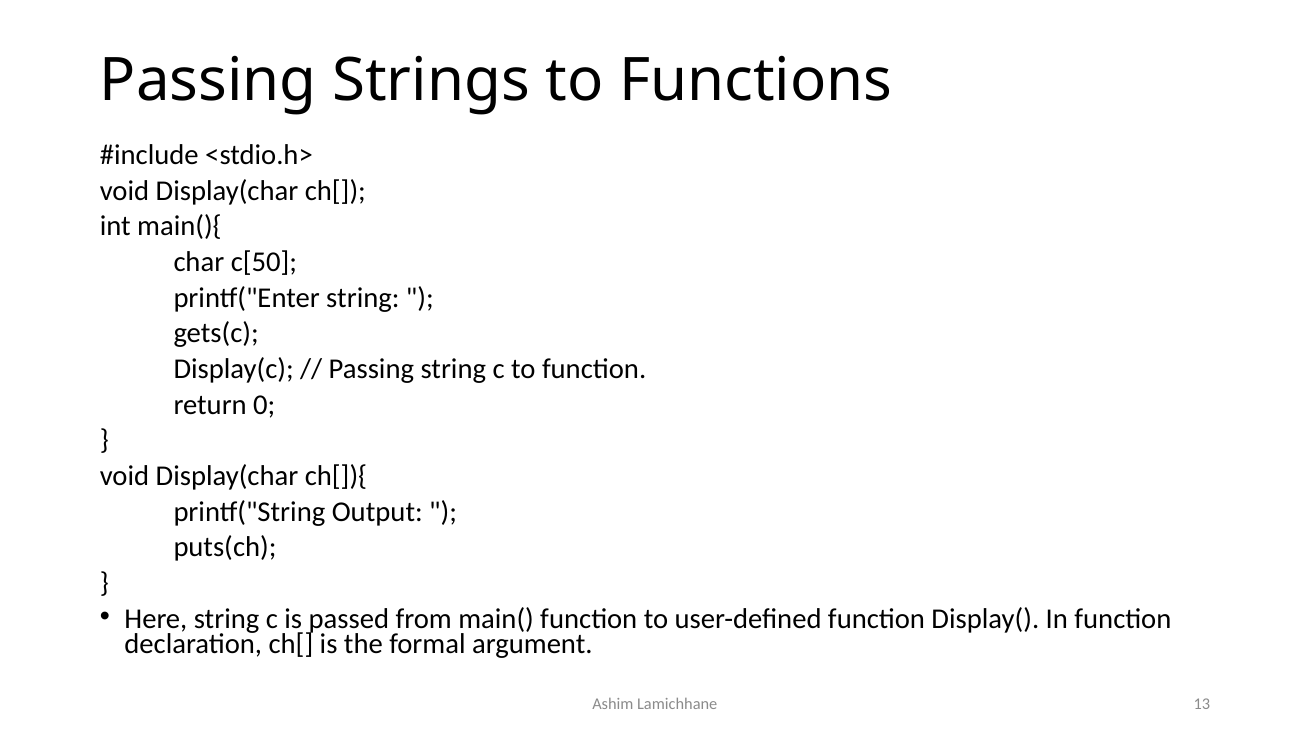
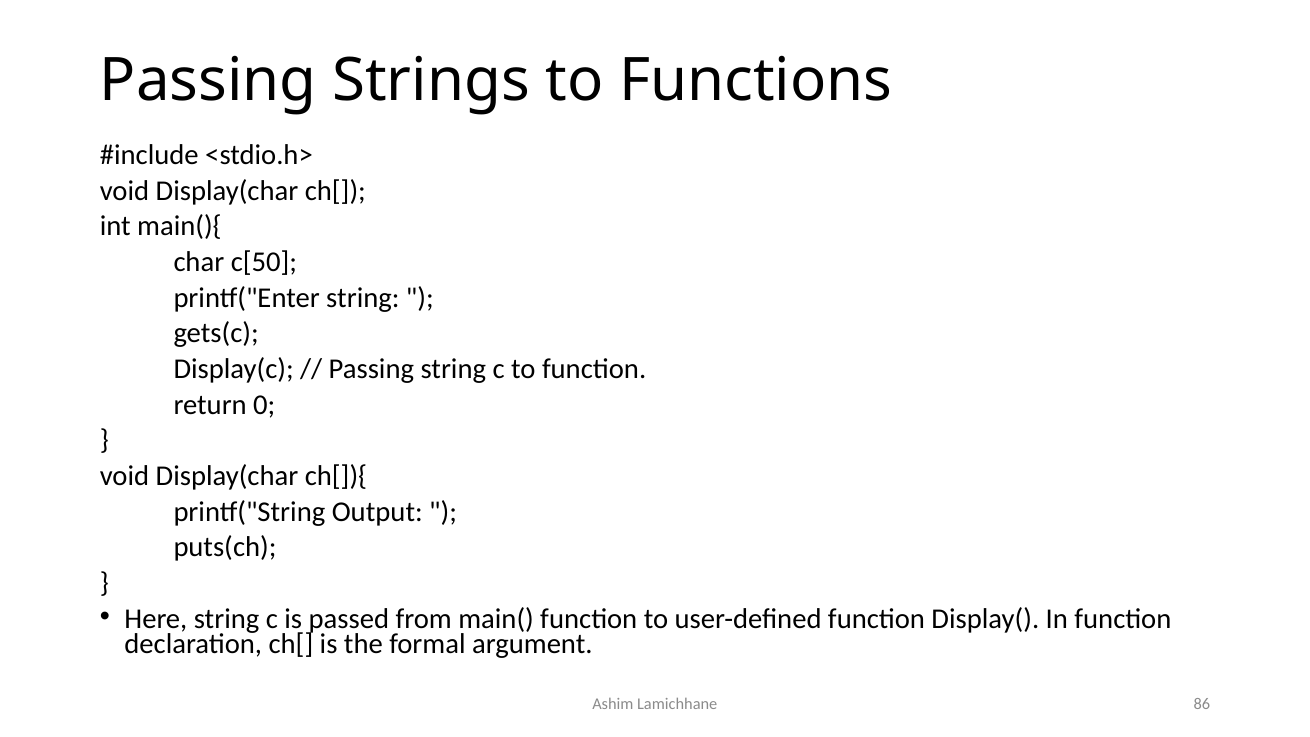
13: 13 -> 86 (1202, 704)
